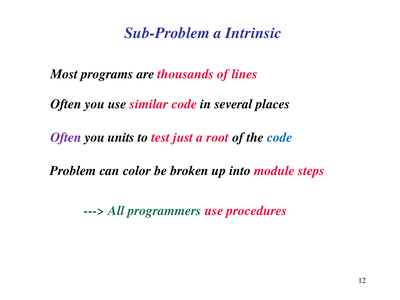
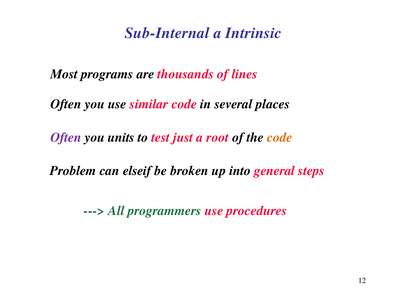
Sub-Problem: Sub-Problem -> Sub-Internal (167, 33)
code colour: blue -> orange (280, 138)
color: color -> elseif (137, 171)
module: module -> general (275, 171)
